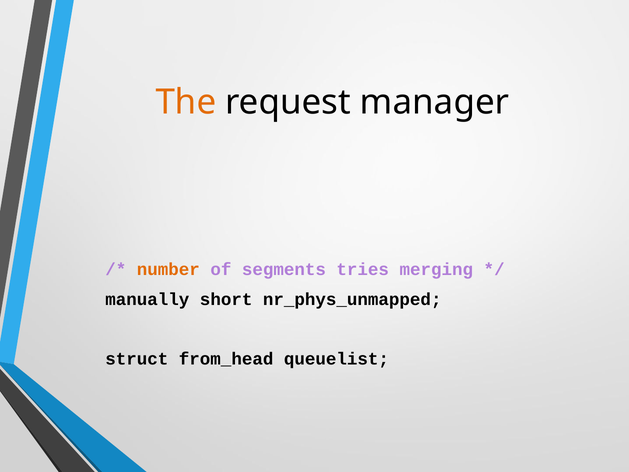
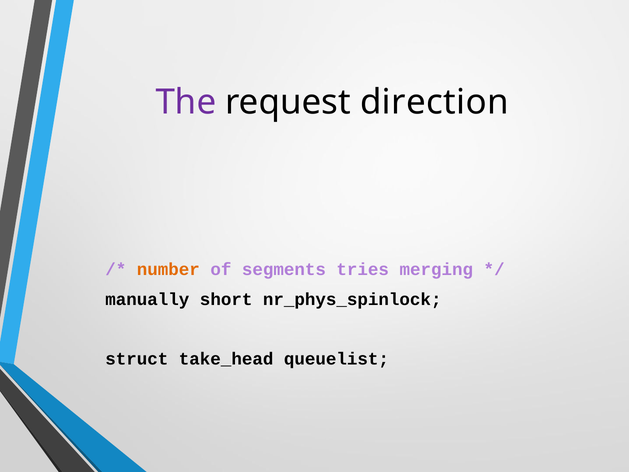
The colour: orange -> purple (186, 102)
manager: manager -> direction (434, 102)
nr_phys_unmapped: nr_phys_unmapped -> nr_phys_spinlock (352, 299)
from_head: from_head -> take_head (226, 359)
